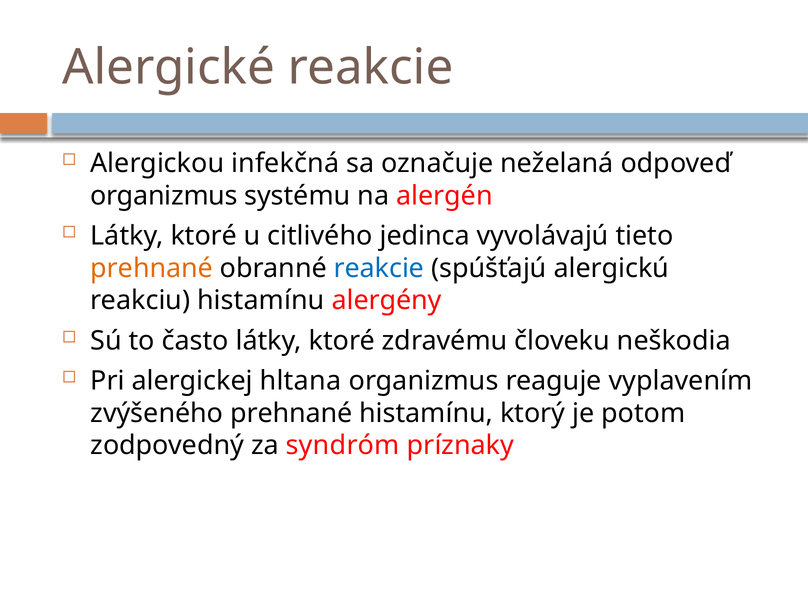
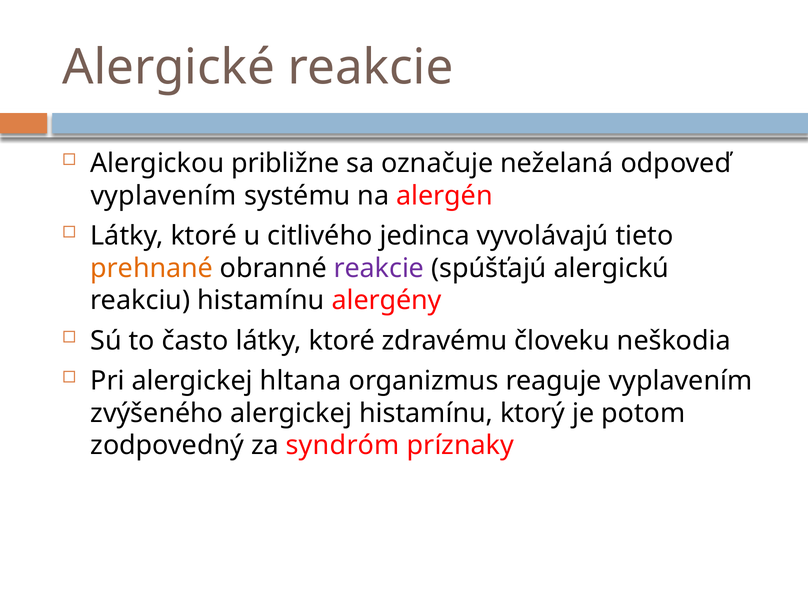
infekčná: infekčná -> približne (285, 163)
organizmus: organizmus -> vyplavením (164, 196)
reakcie colour: blue -> purple (379, 268)
zvýšeného prehnané: prehnané -> alergickej (291, 413)
